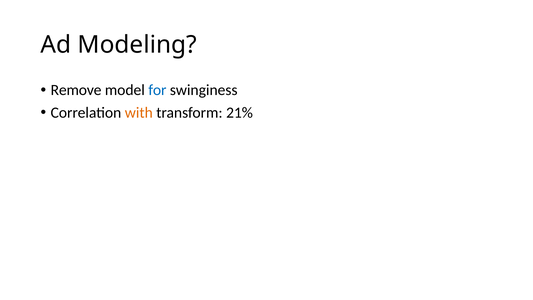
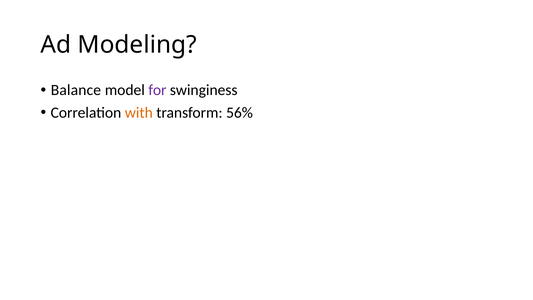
Remove: Remove -> Balance (76, 90)
for colour: blue -> purple (157, 90)
21%: 21% -> 56% (240, 112)
